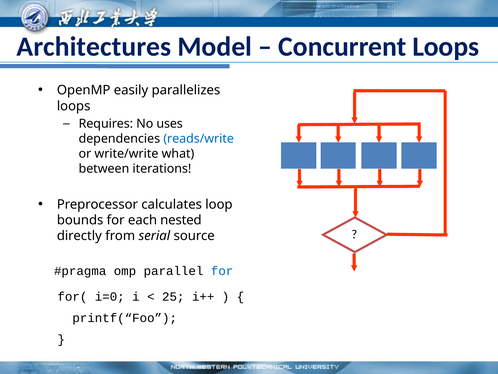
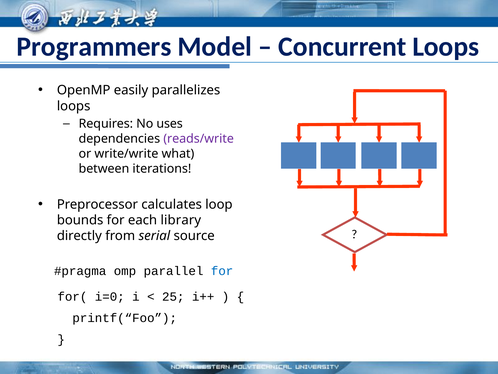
Architectures: Architectures -> Programmers (94, 47)
reads/write colour: blue -> purple (199, 139)
nested: nested -> library (181, 220)
